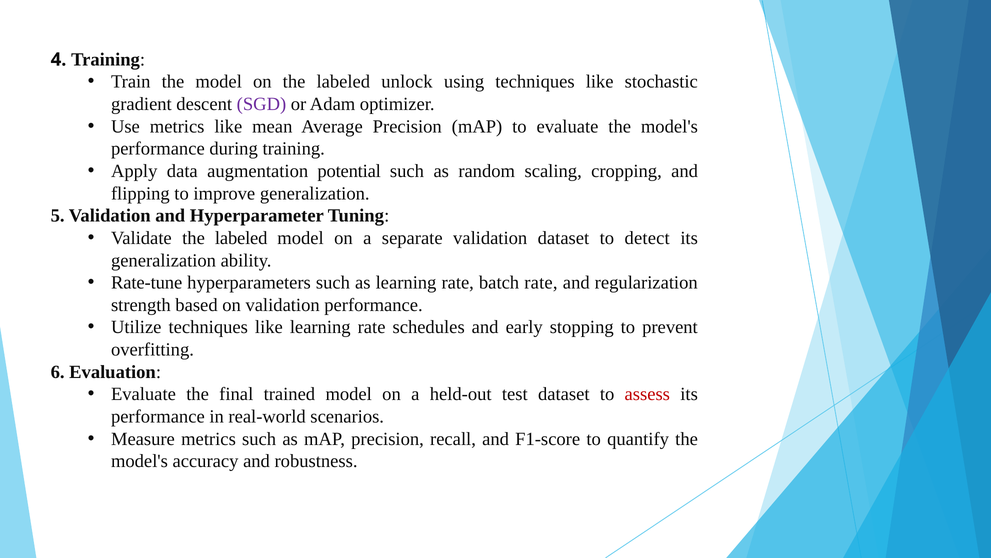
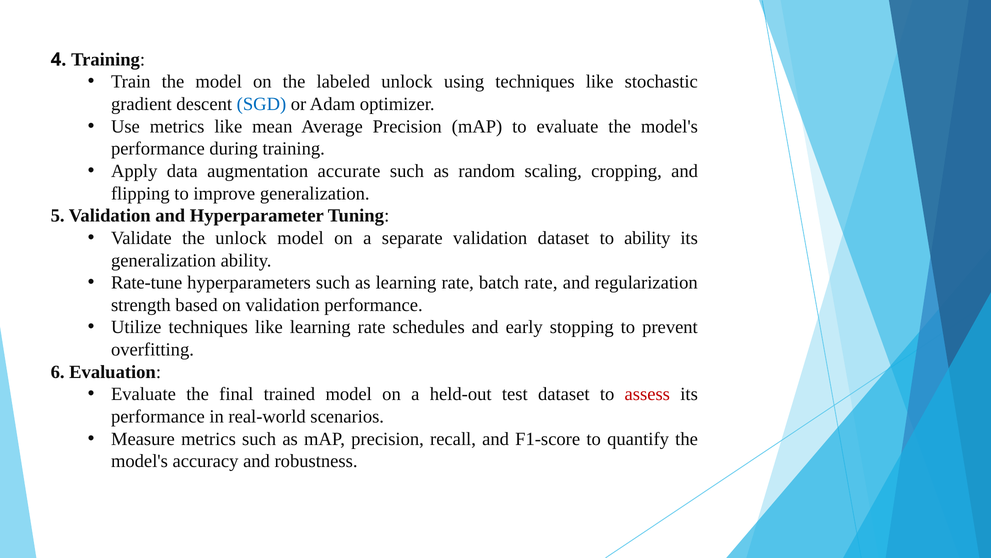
SGD colour: purple -> blue (261, 104)
potential: potential -> accurate (349, 171)
Validate the labeled: labeled -> unlock (241, 238)
to detect: detect -> ability (647, 238)
